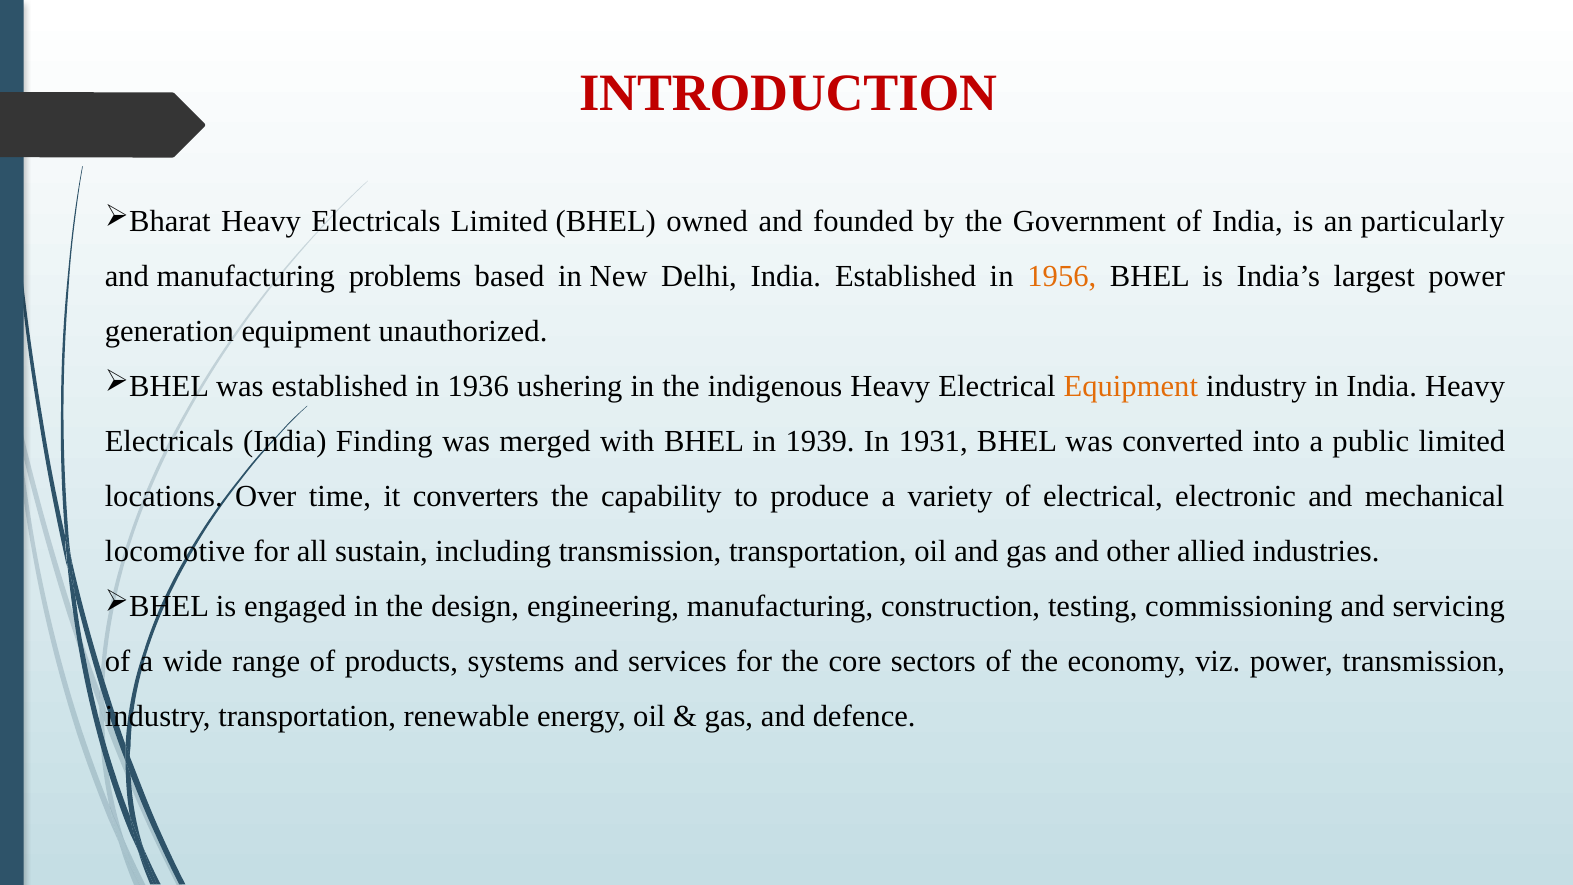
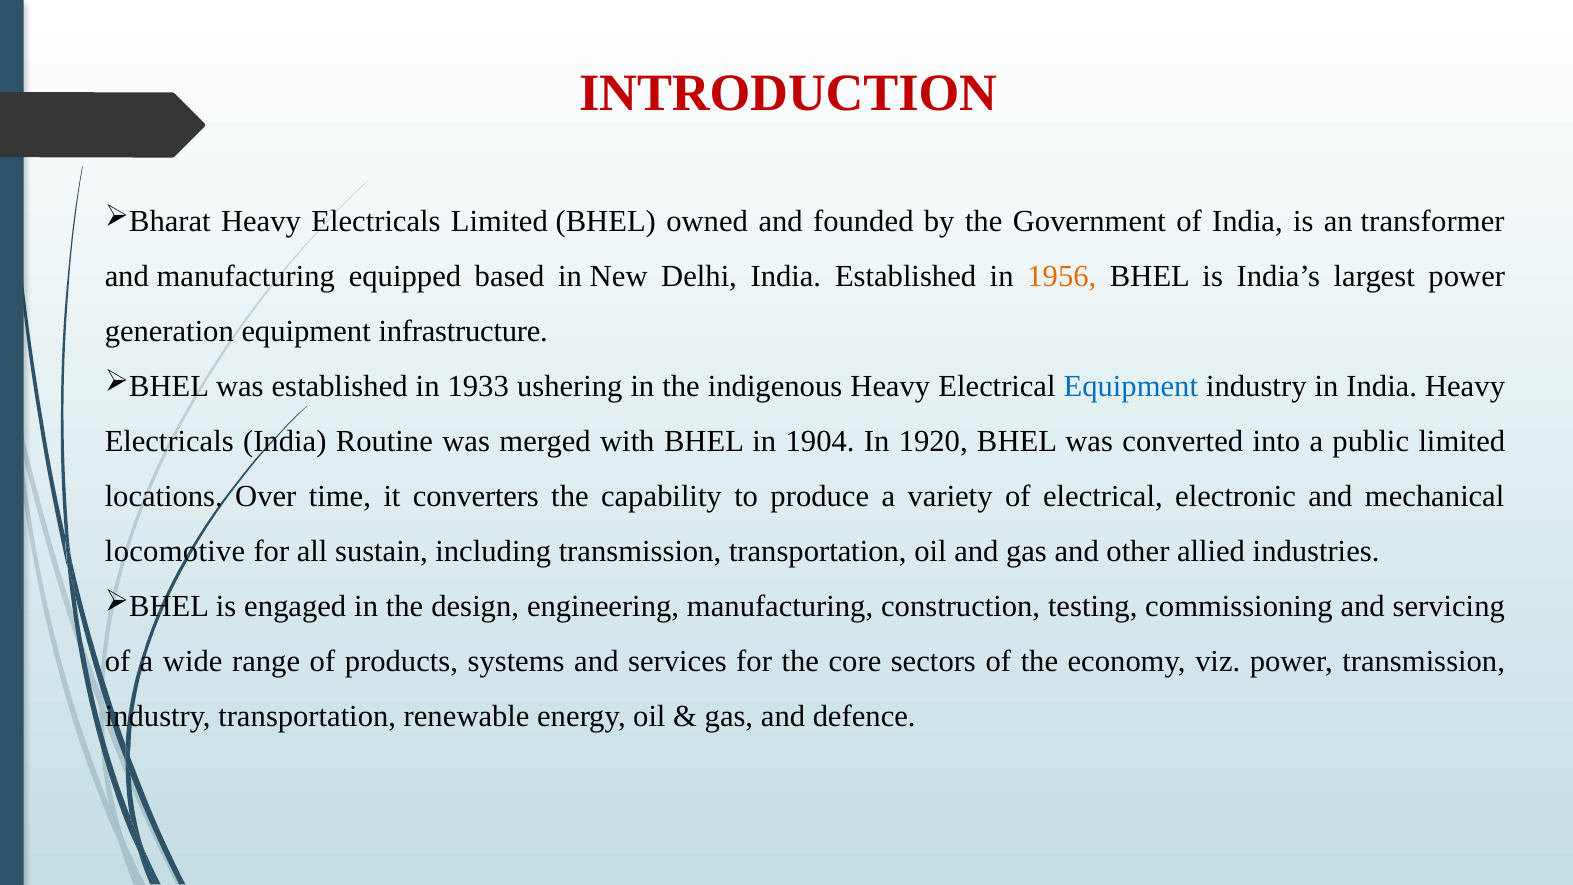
particularly: particularly -> transformer (1433, 221)
problems: problems -> equipped (405, 276)
unauthorized: unauthorized -> infrastructure (463, 331)
1936: 1936 -> 1933 (478, 386)
Equipment colour: orange -> blue (1131, 386)
Finding: Finding -> Routine (384, 441)
1939: 1939 -> 1904 (820, 441)
1931: 1931 -> 1920 (933, 441)
